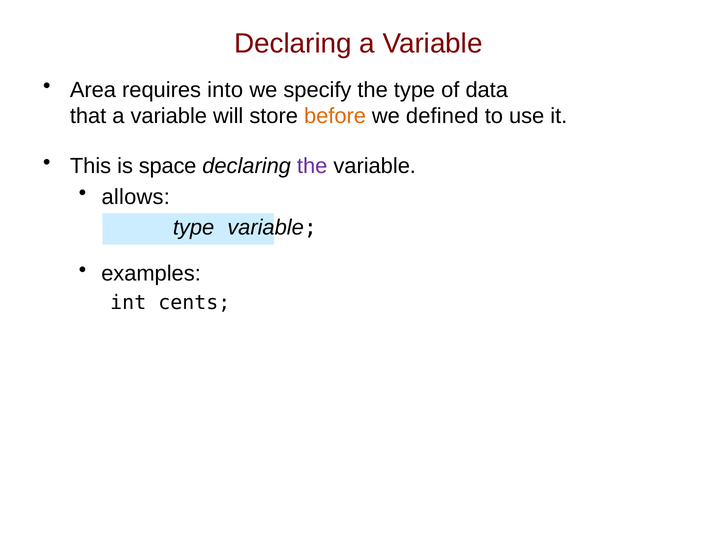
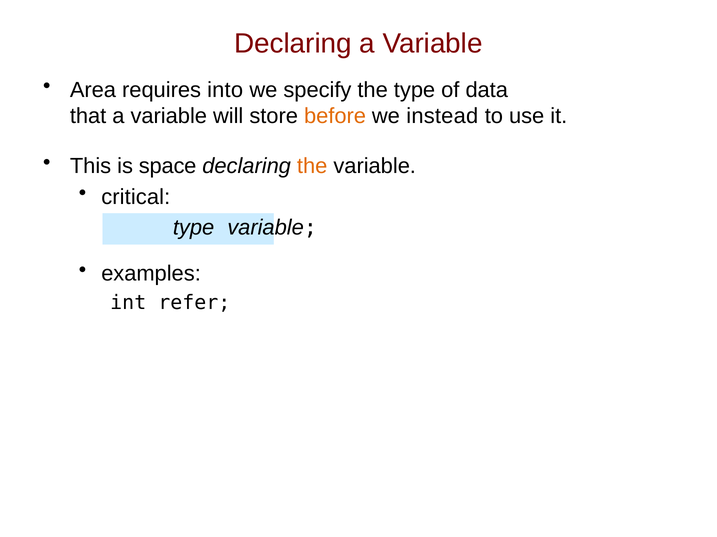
defined: defined -> instead (442, 116)
the colour: purple -> orange (312, 166)
allows: allows -> critical (136, 197)
cents: cents -> refer (194, 303)
